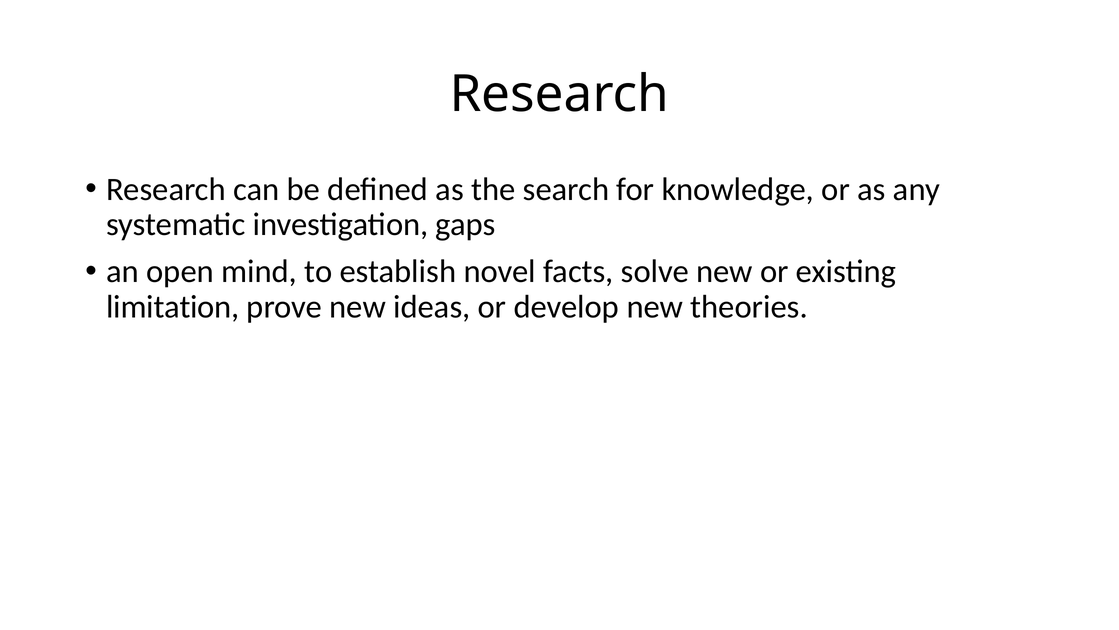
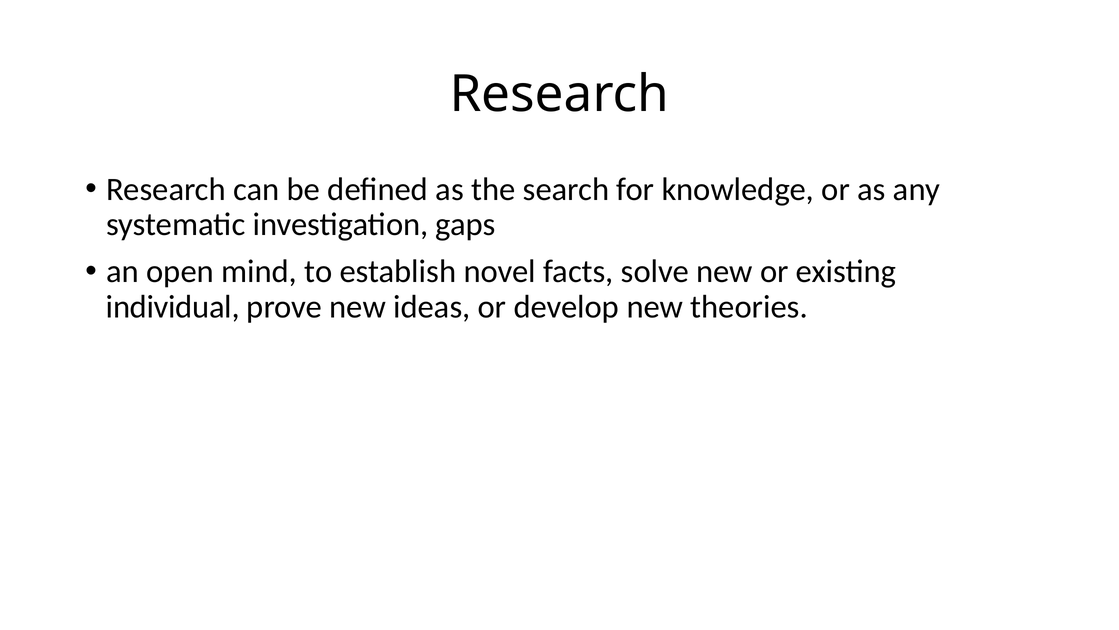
limitation: limitation -> individual (173, 307)
